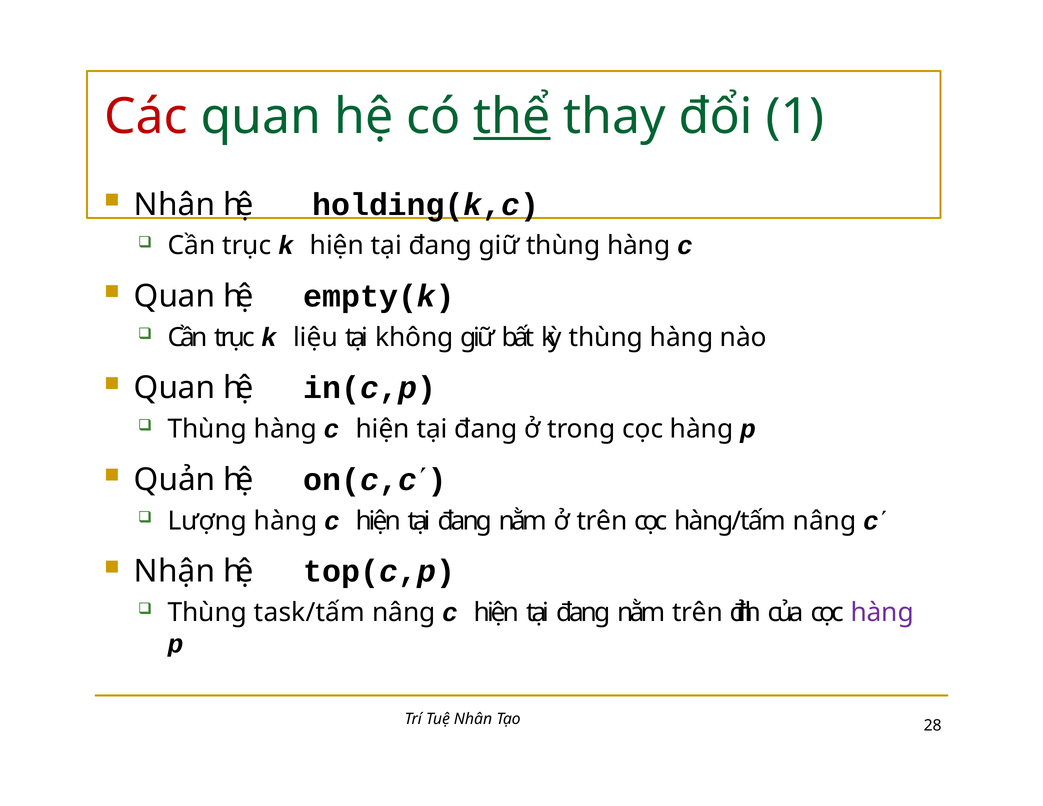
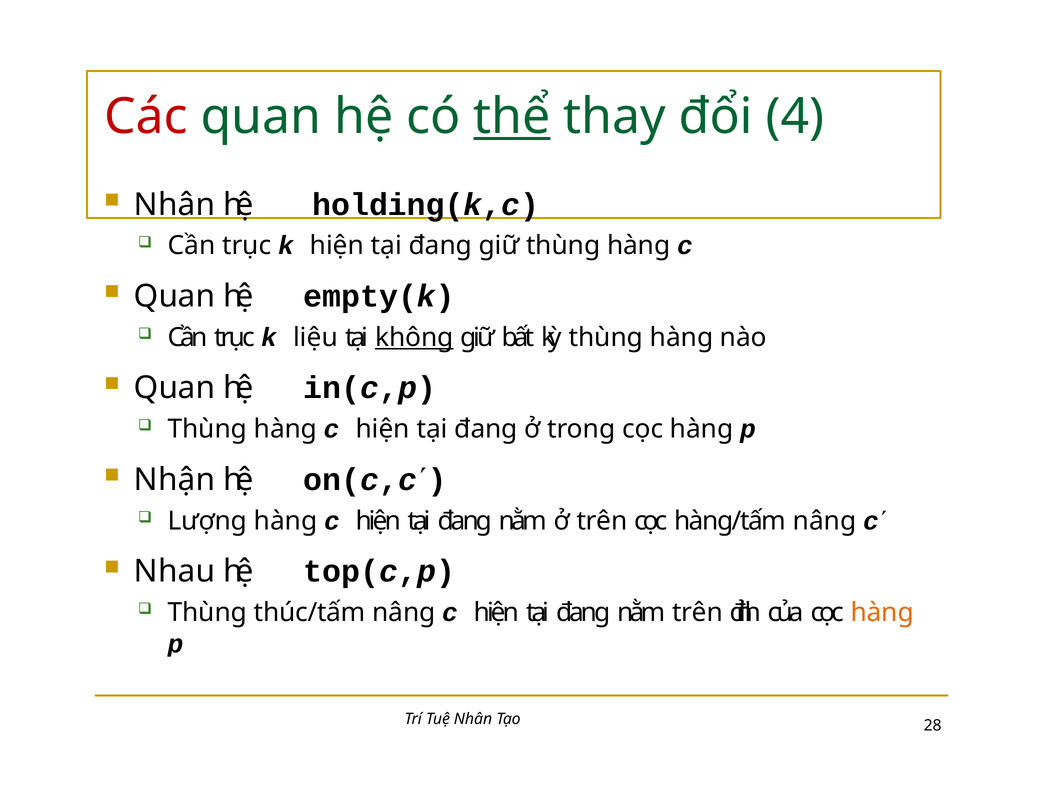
1: 1 -> 4 (795, 117)
không underline: none -> present (414, 337)
Quản: Quản -> Nhận (175, 480)
Nhận: Nhận -> Nhau (175, 571)
task/tấm: task/tấm -> thúc/tấm (310, 612)
hàng colour: purple -> orange (882, 612)
